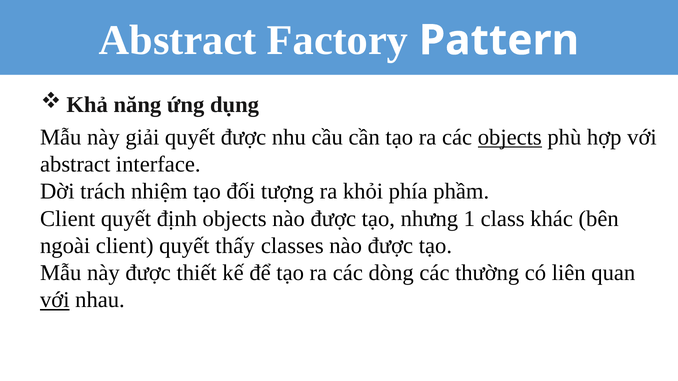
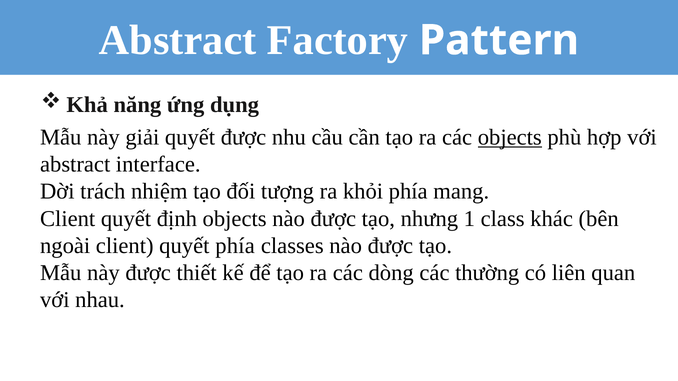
phầm: phầm -> mang (461, 192)
quyết thấy: thấy -> phía (235, 246)
với underline: present -> none (55, 300)
